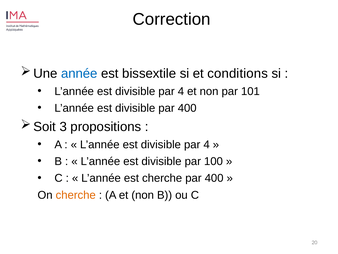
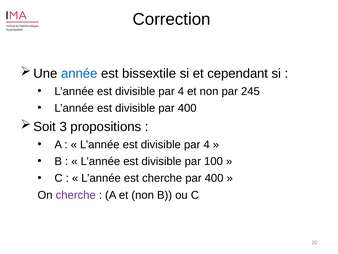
conditions: conditions -> cependant (238, 73)
101: 101 -> 245 (250, 91)
cherche colour: orange -> purple (76, 195)
